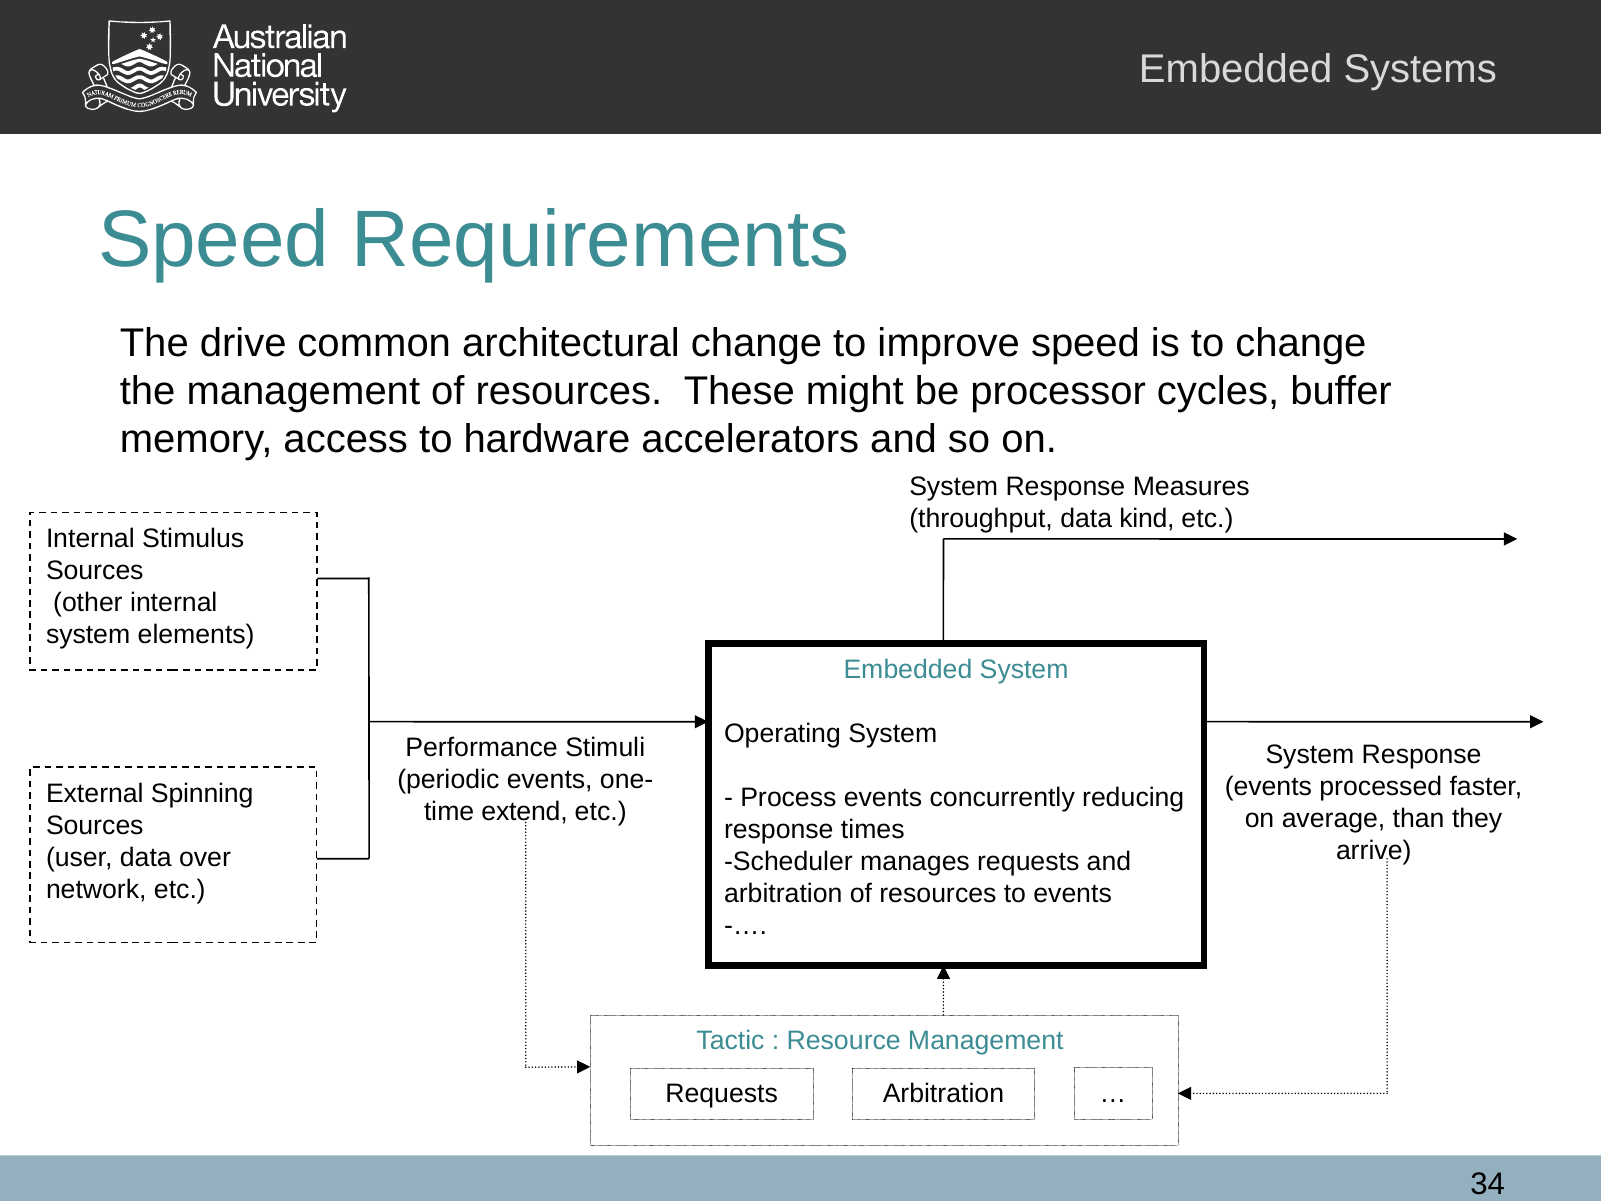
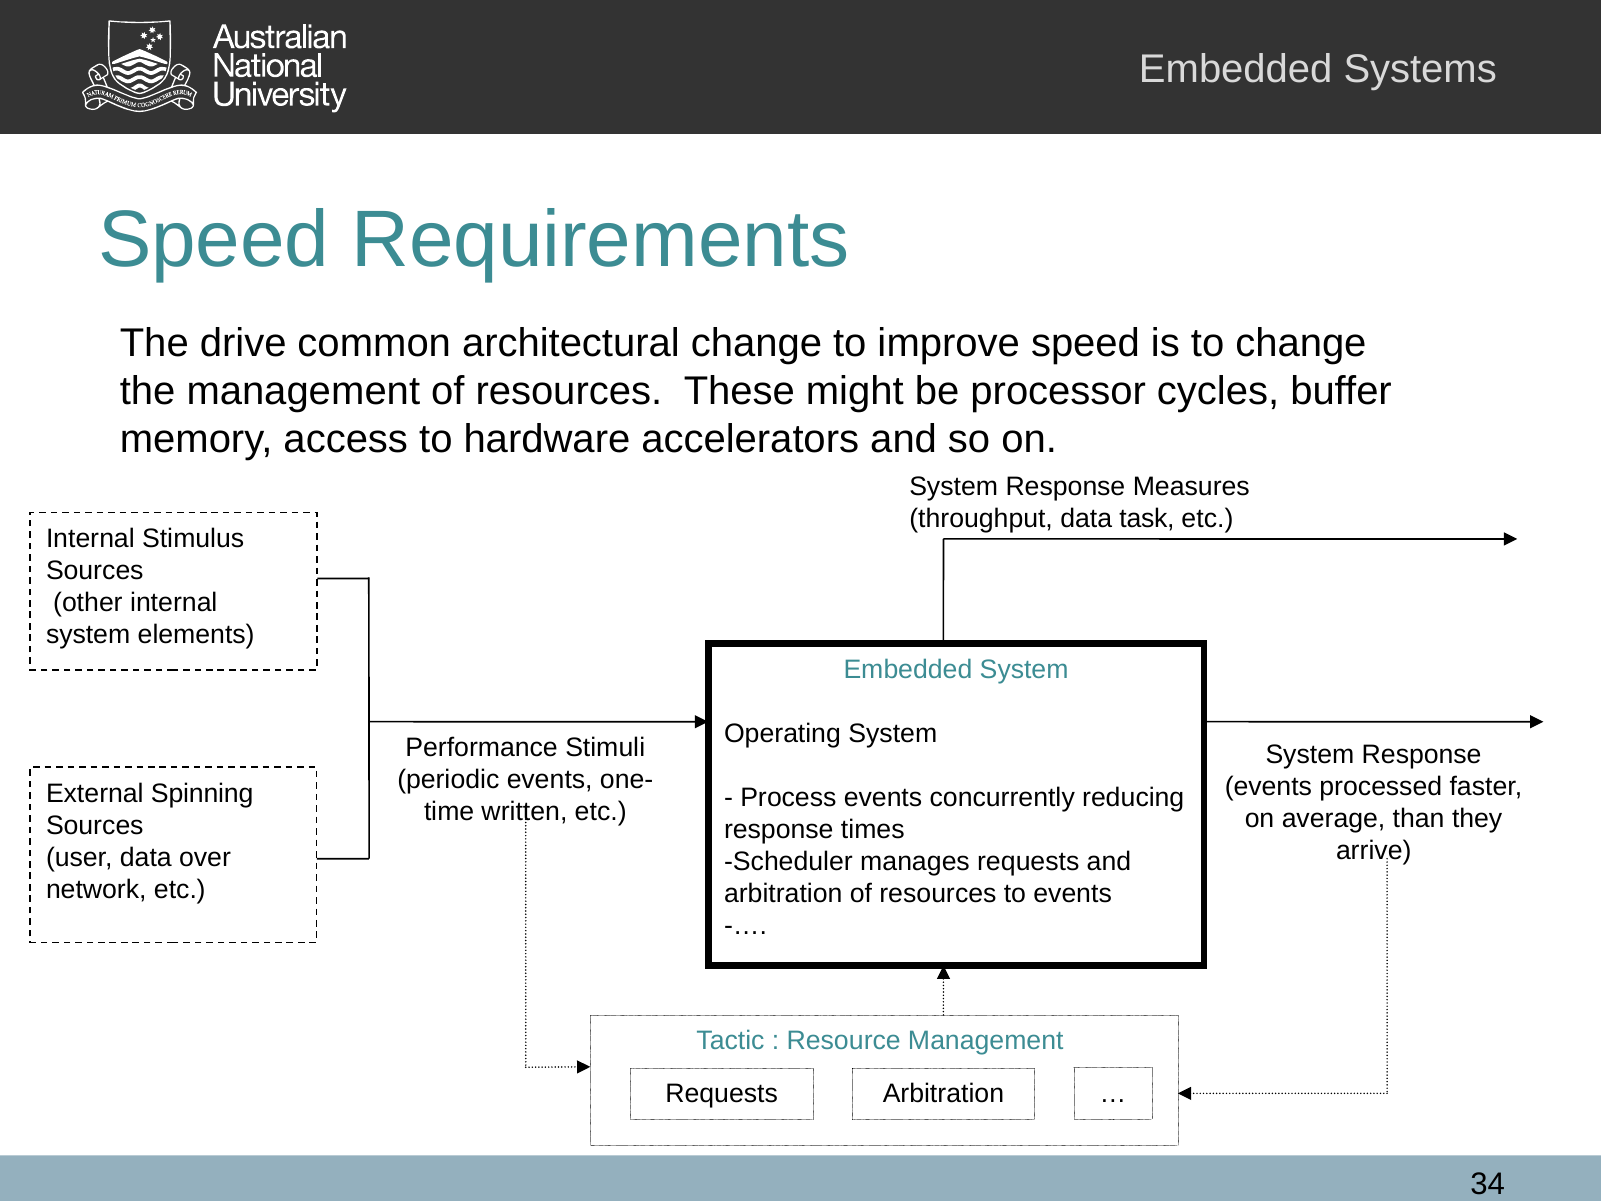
kind: kind -> task (1147, 519)
extend: extend -> written (524, 812)
